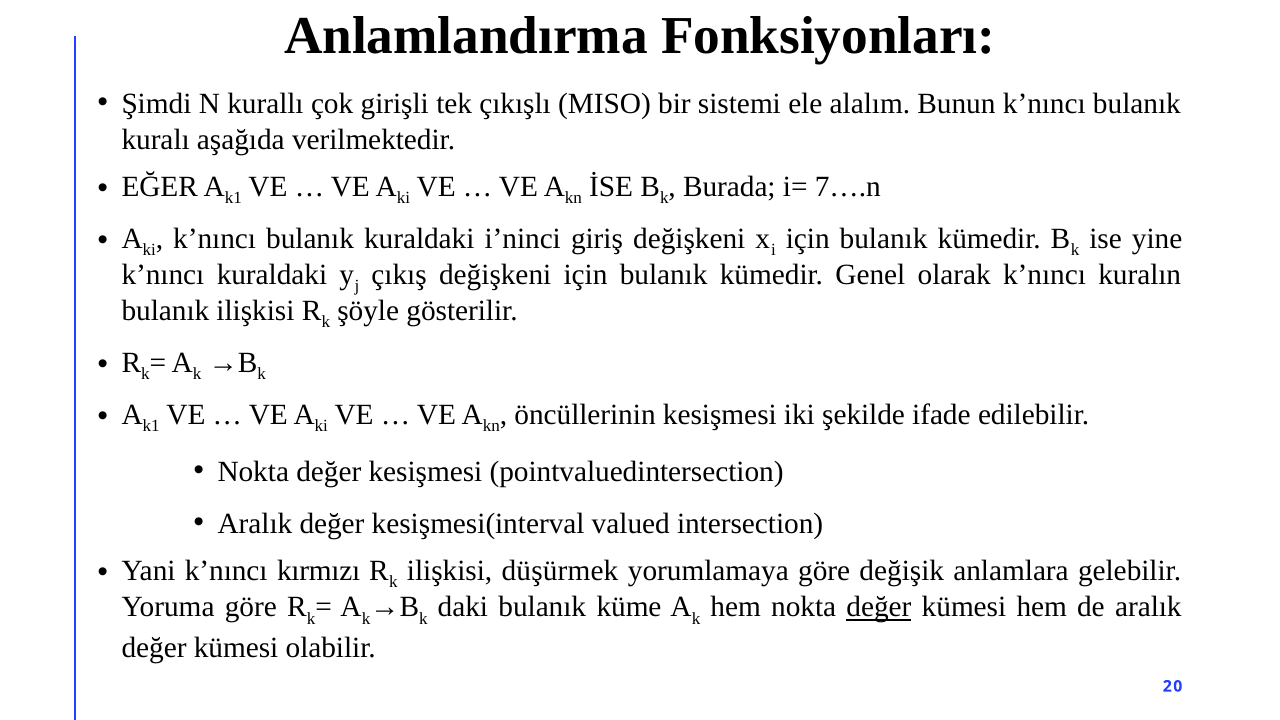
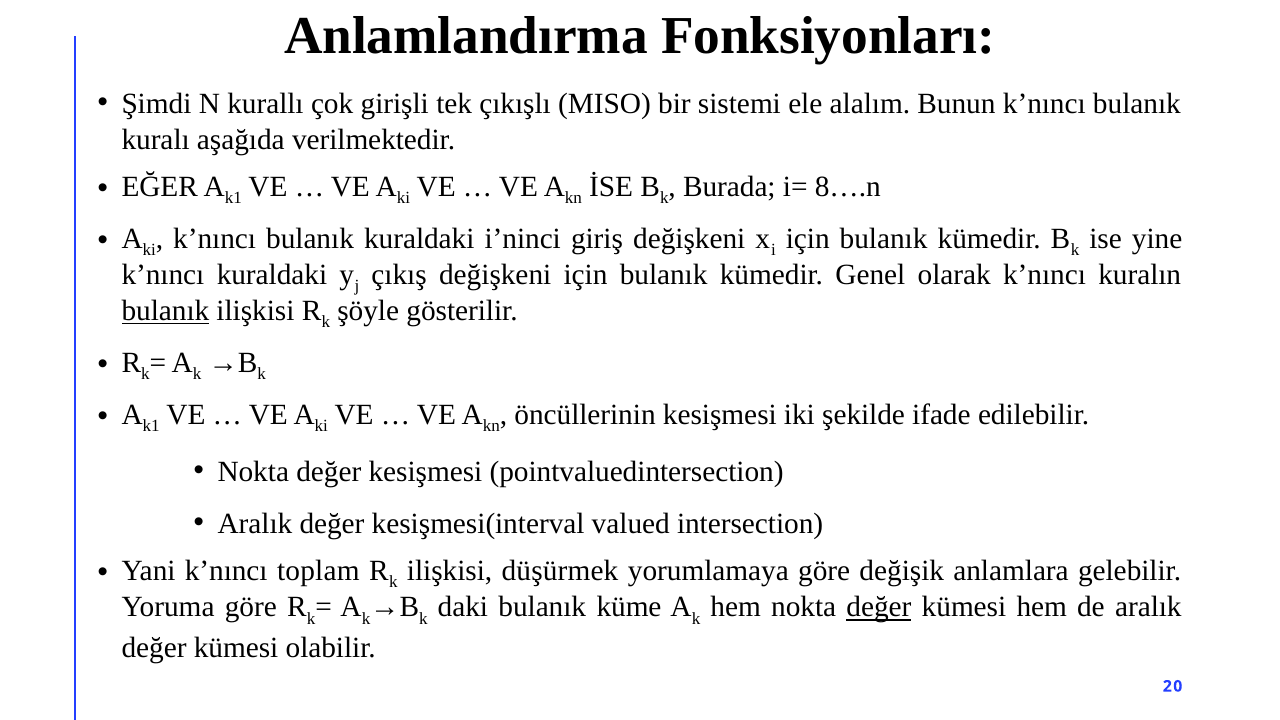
7….n: 7….n -> 8….n (848, 187)
bulanık underline: none -> present (165, 311)
kırmızı: kırmızı -> toplam (318, 571)
